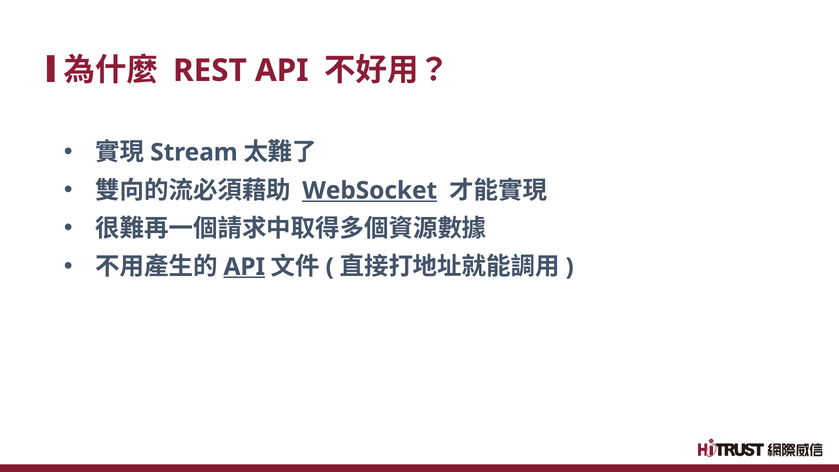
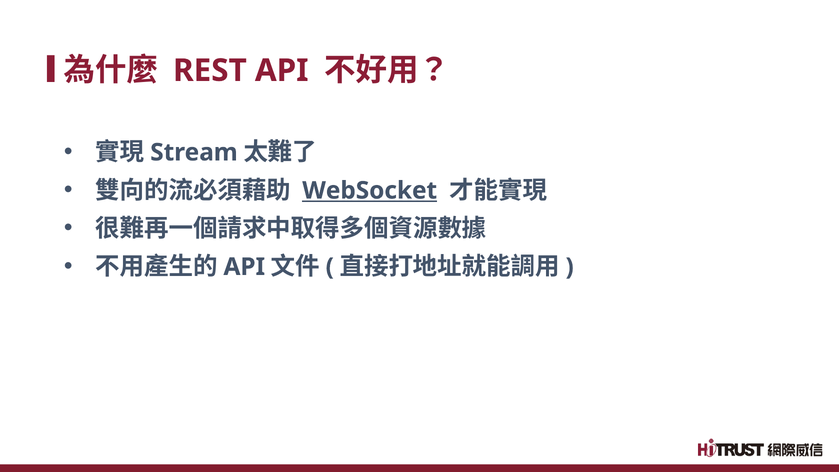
API underline: present -> none (244, 267)
